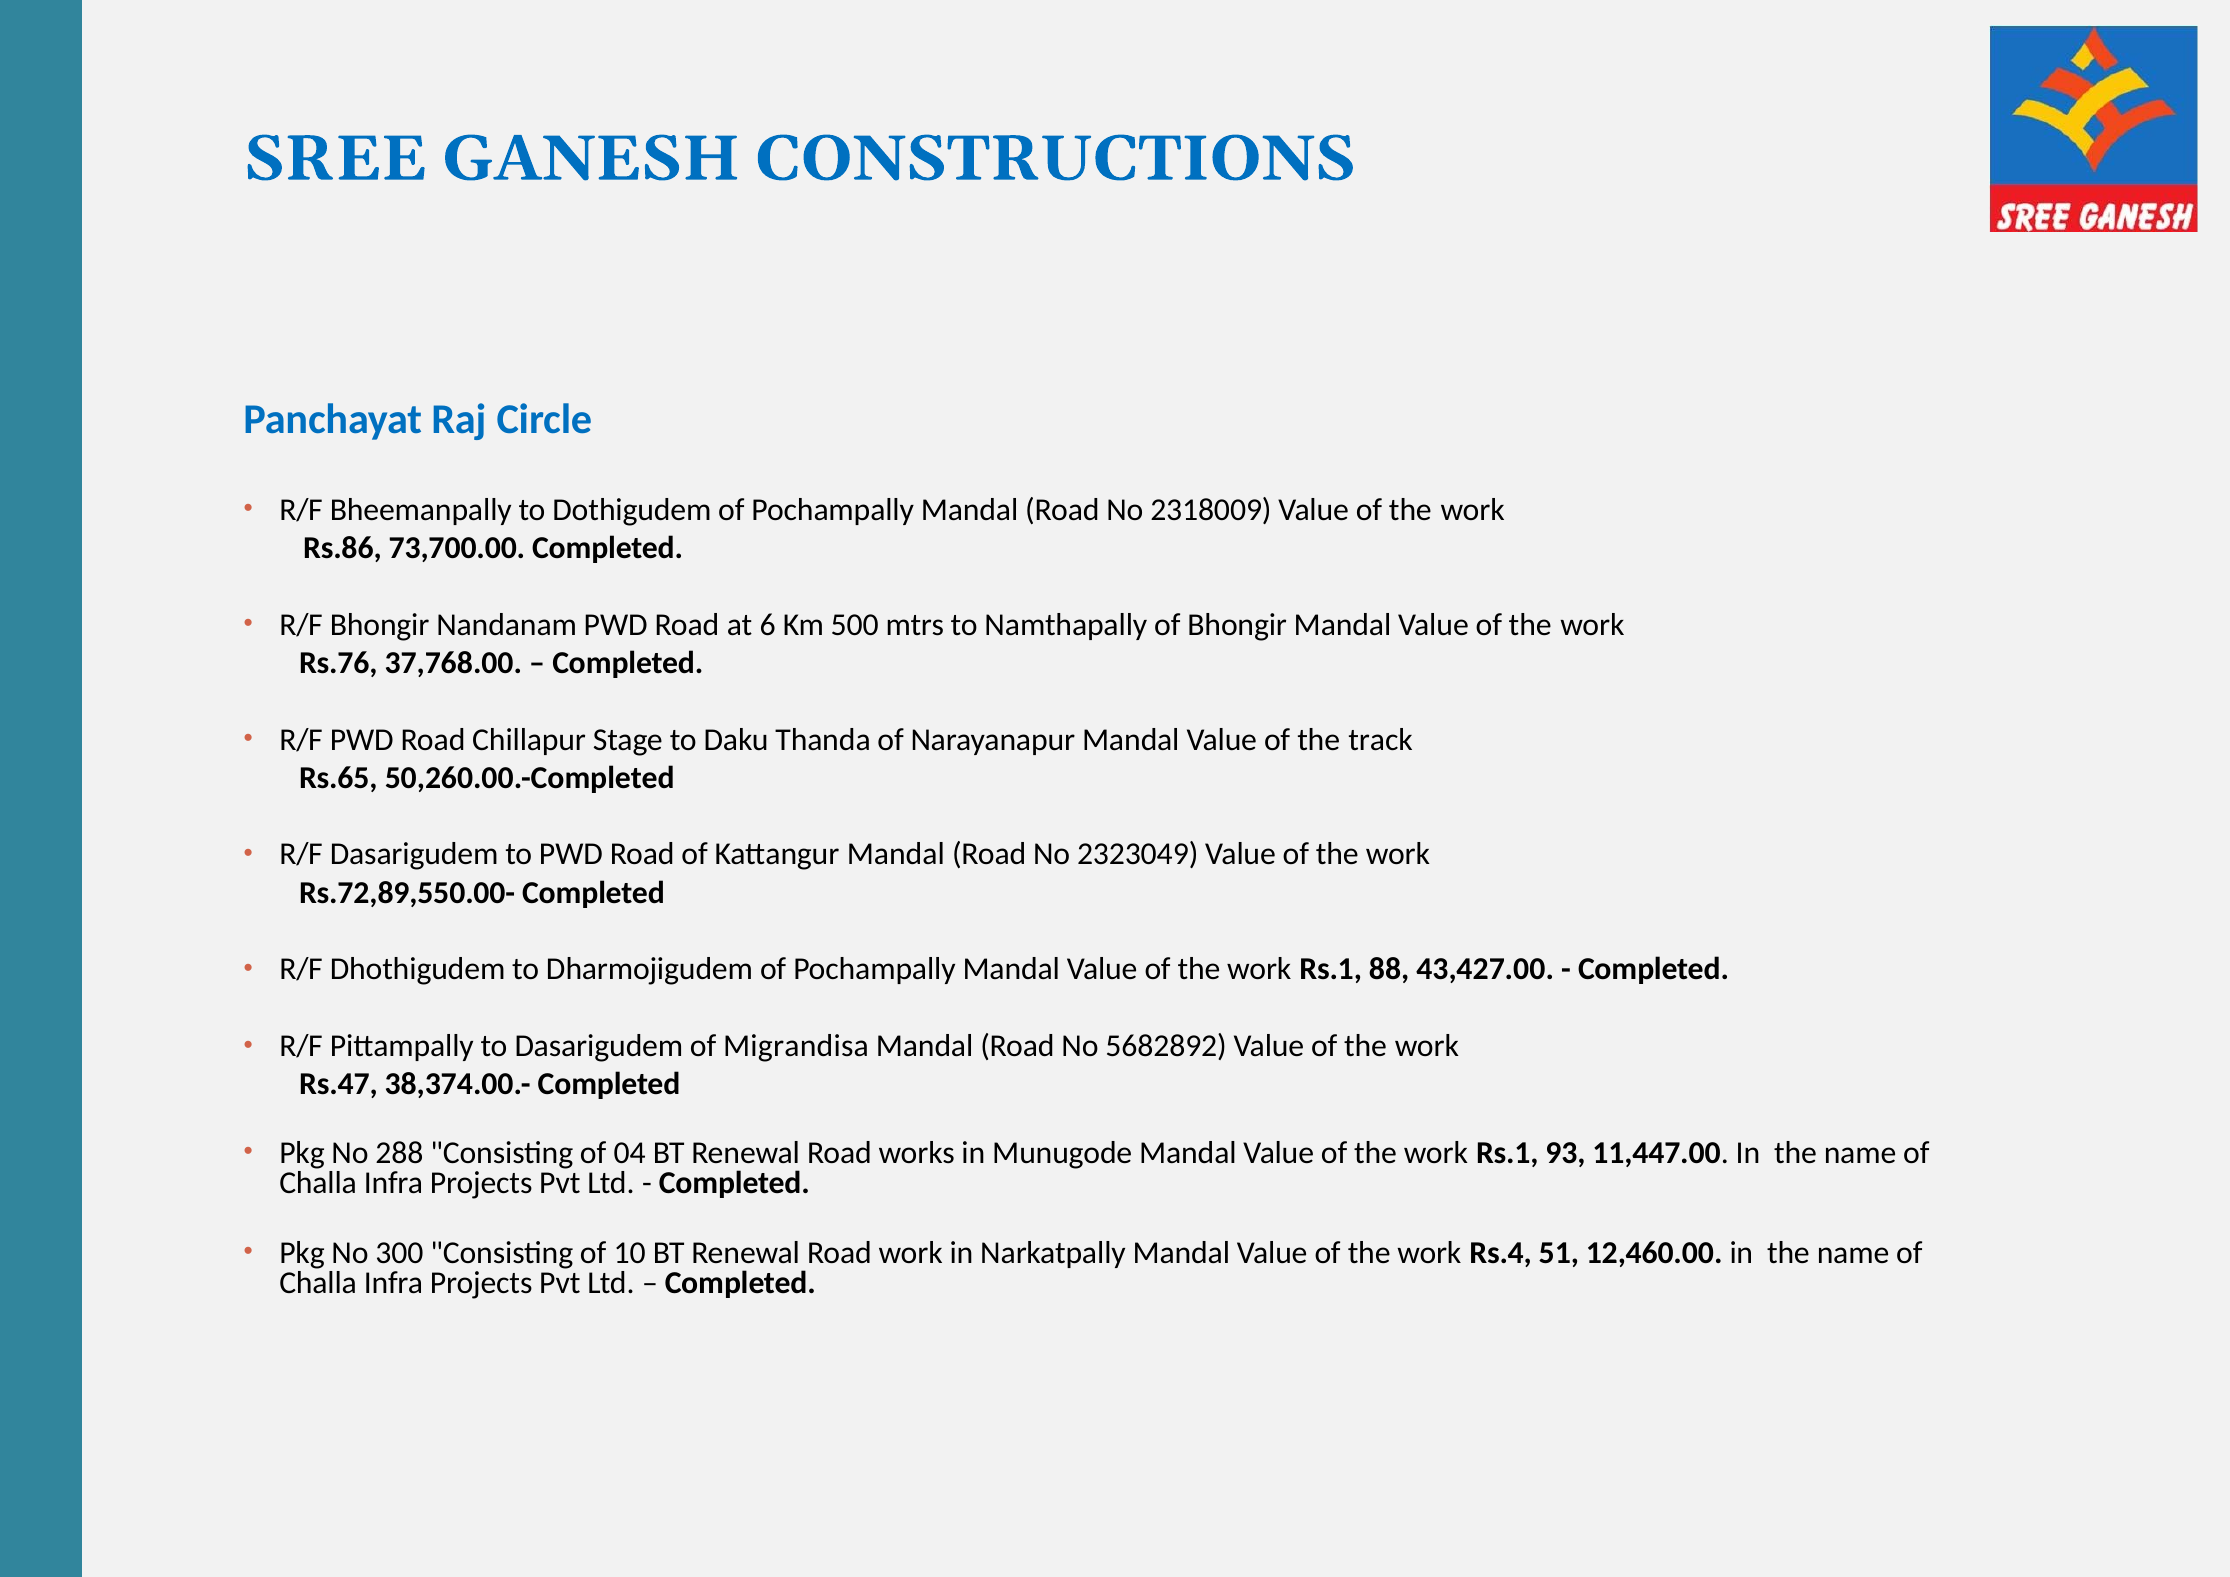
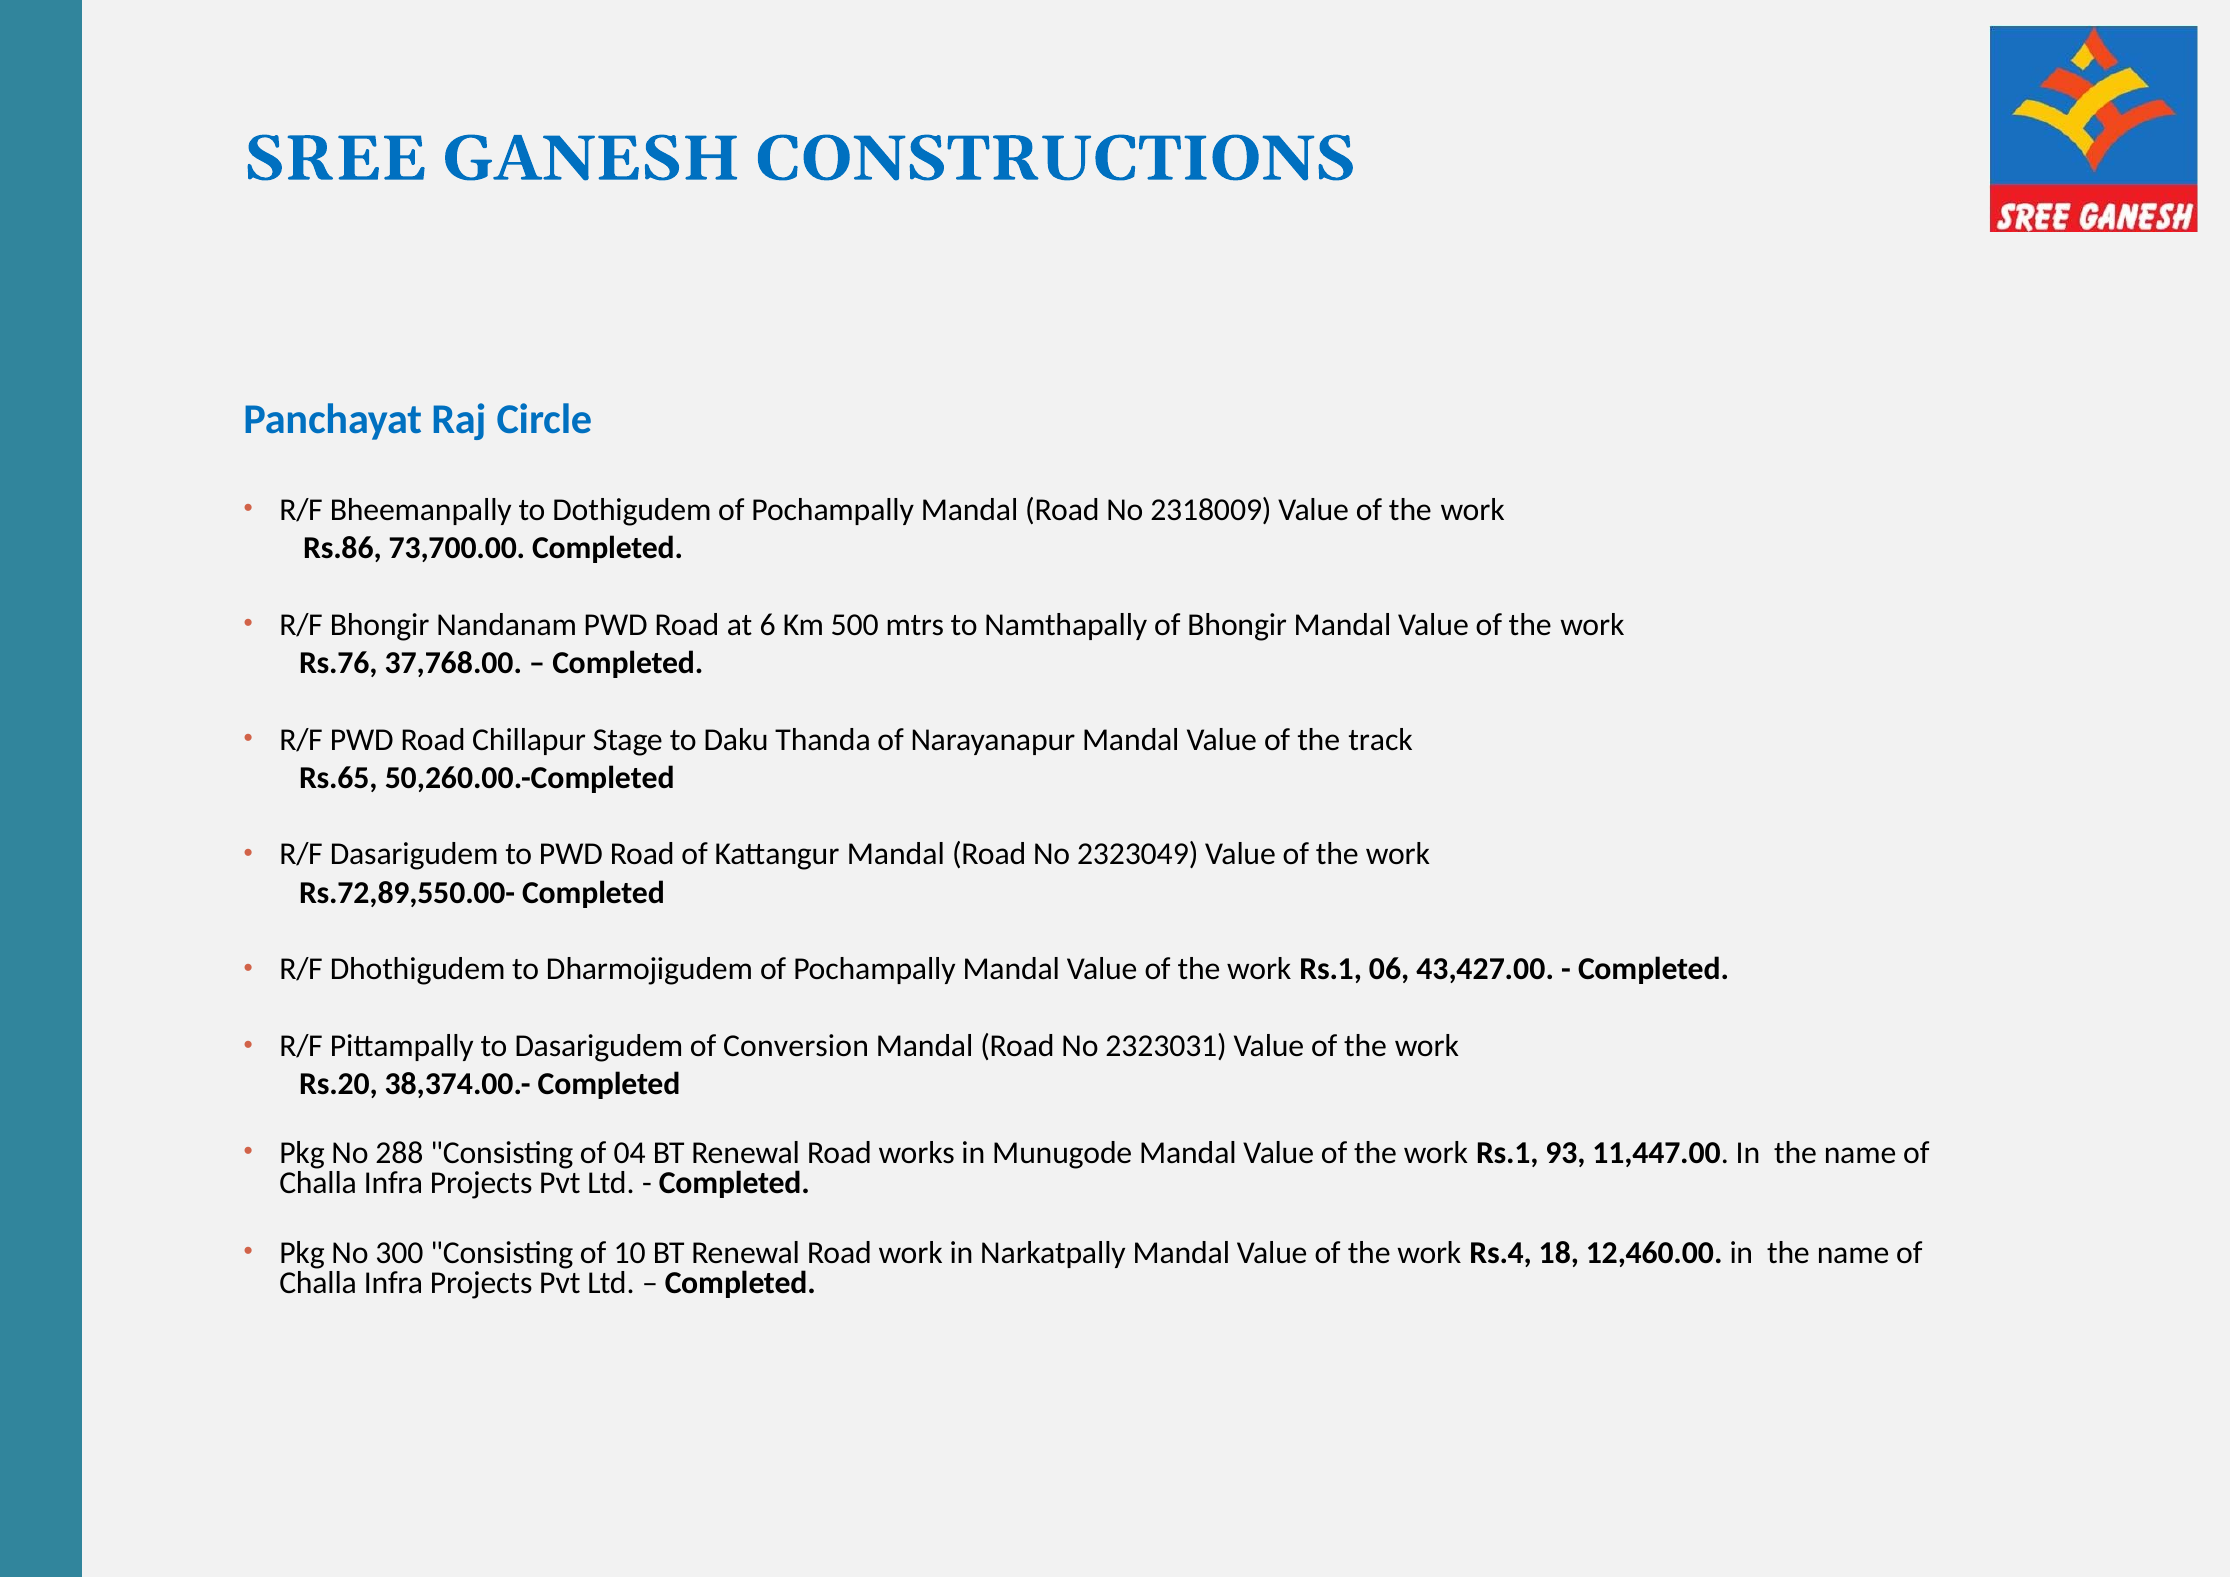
88: 88 -> 06 (1389, 969)
Migrandisa: Migrandisa -> Conversion (796, 1046)
5682892: 5682892 -> 2323031 (1166, 1046)
Rs.47: Rs.47 -> Rs.20 (338, 1084)
51: 51 -> 18 (1559, 1253)
